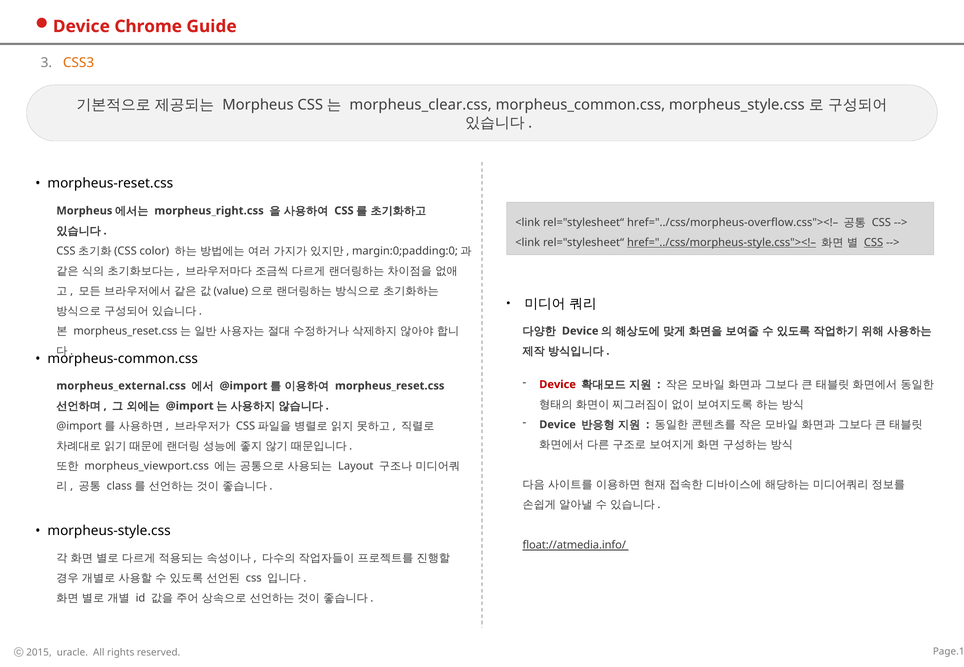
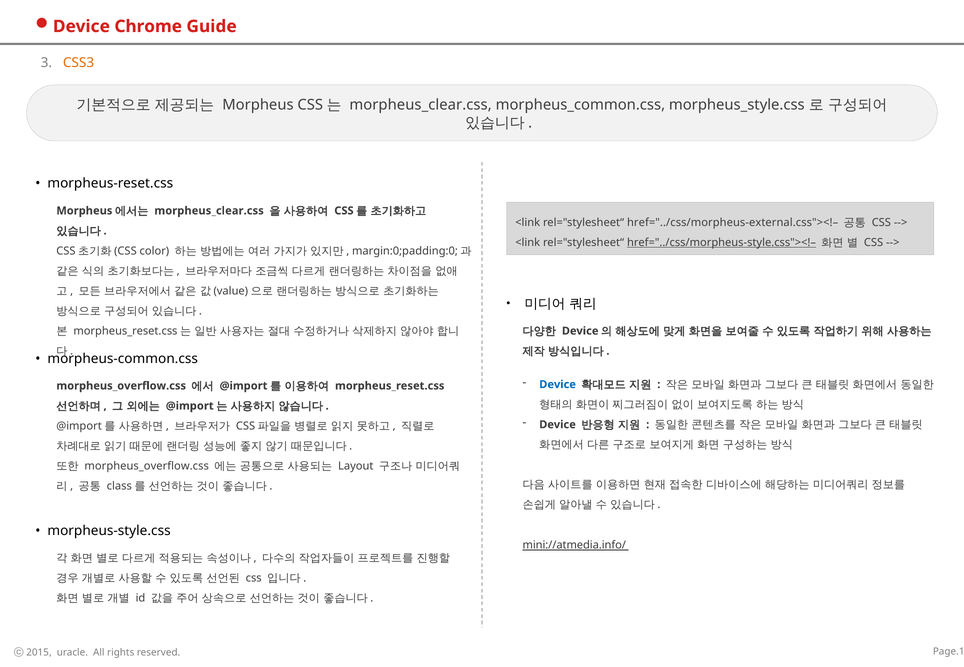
morpheus_right.css: morpheus_right.css -> morpheus_clear.css (209, 211)
href="../css/morpheus-overflow.css"><!–: href="../css/morpheus-overflow.css"><!– -> href="../css/morpheus-external.css"><!– (733, 223)
CSS underline: present -> none (874, 243)
Device colour: red -> blue (558, 385)
morpheus_external.css: morpheus_external.css -> morpheus_overflow.css (121, 386)
morpheus_viewport.css: morpheus_viewport.css -> morpheus_overflow.css (147, 466)
float://atmedia.info/: float://atmedia.info/ -> mini://atmedia.info/ (574, 545)
